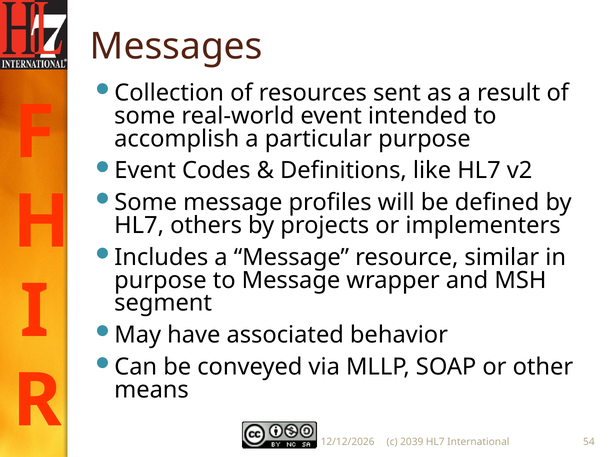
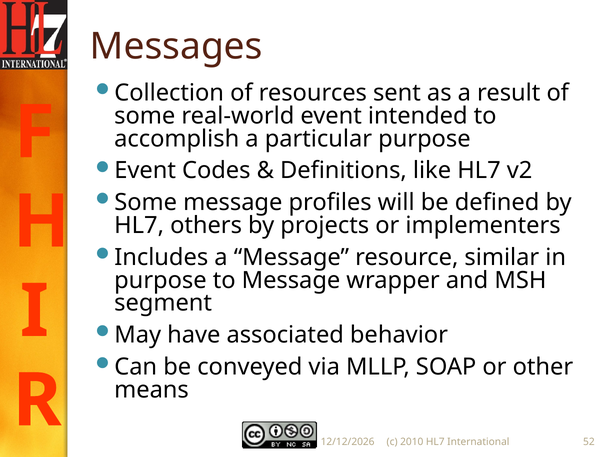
2039: 2039 -> 2010 (412, 442)
54: 54 -> 52 (589, 442)
